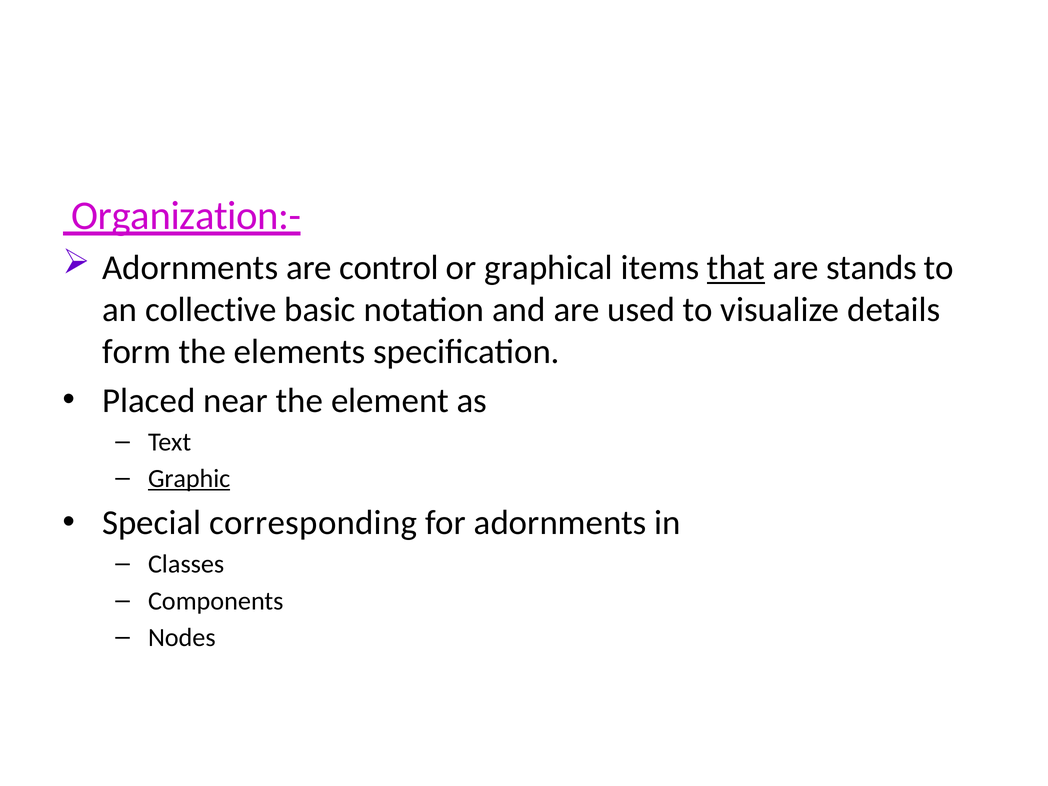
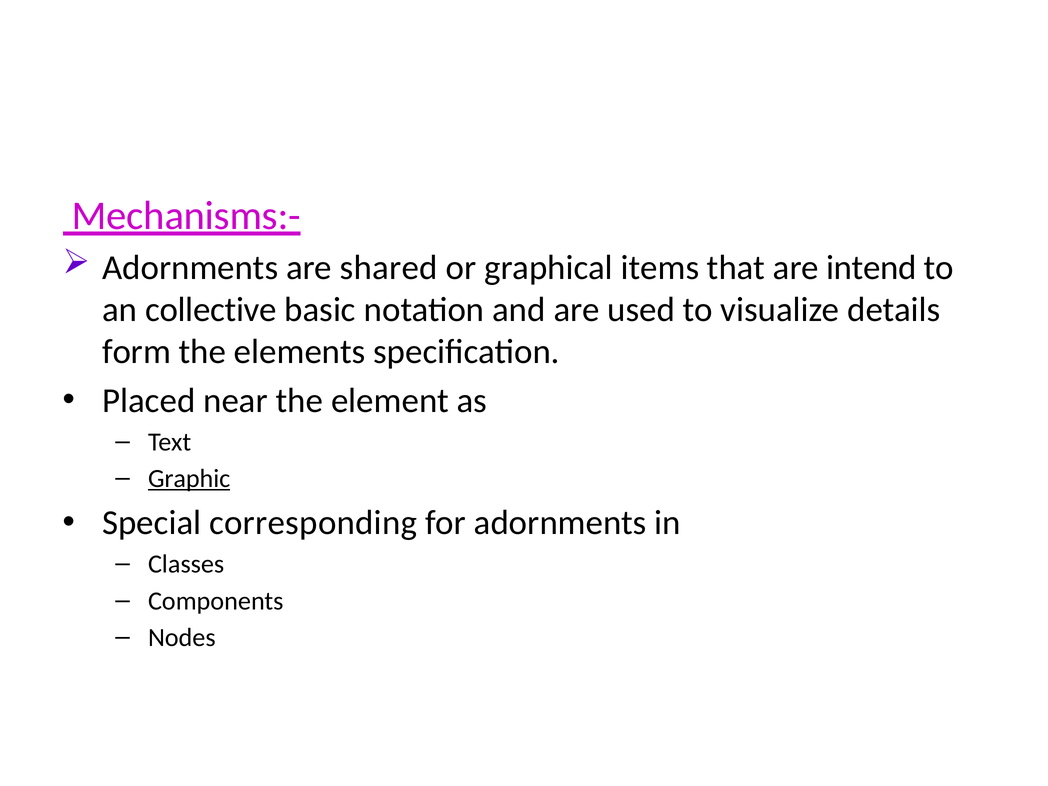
Organization:-: Organization:- -> Mechanisms:- (186, 216)
control: control -> shared (389, 268)
that underline: present -> none (736, 268)
stands: stands -> intend (871, 268)
